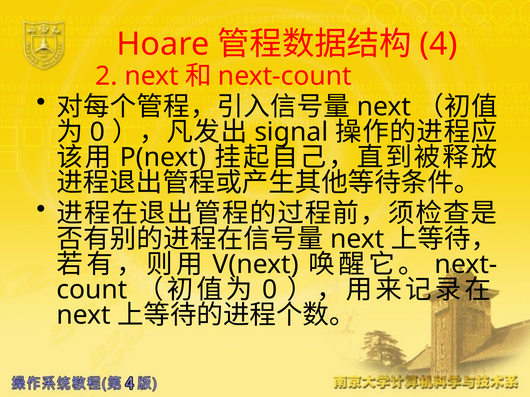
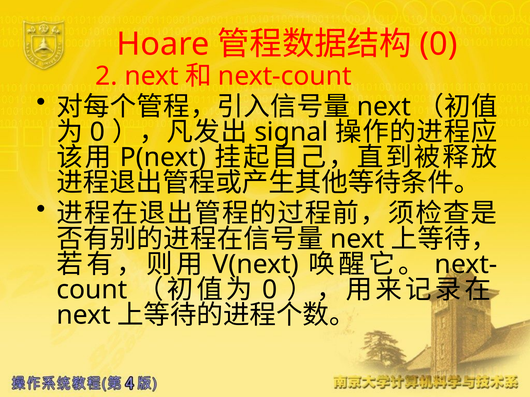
4: 4 -> 0 (438, 44)
